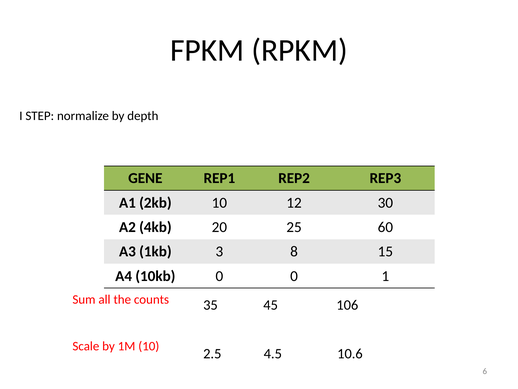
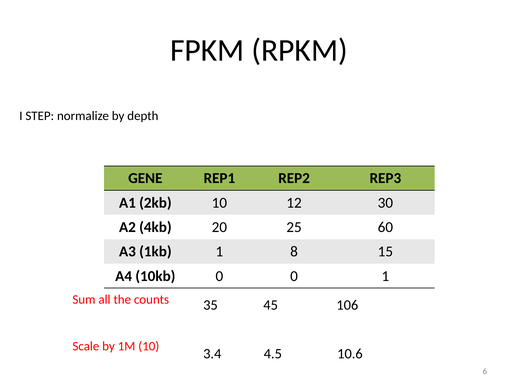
1kb 3: 3 -> 1 (219, 251)
2.5: 2.5 -> 3.4 (212, 353)
